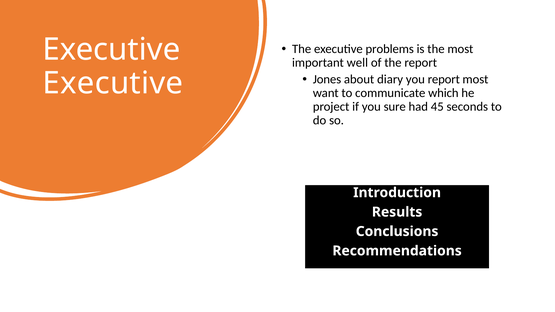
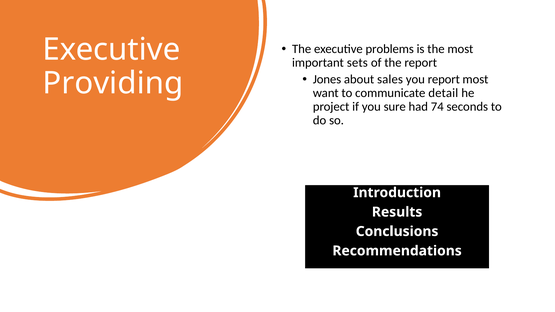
well: well -> sets (357, 63)
diary: diary -> sales (390, 79)
Executive: Executive -> Providing (113, 83)
which: which -> detail (443, 93)
45: 45 -> 74 (437, 107)
